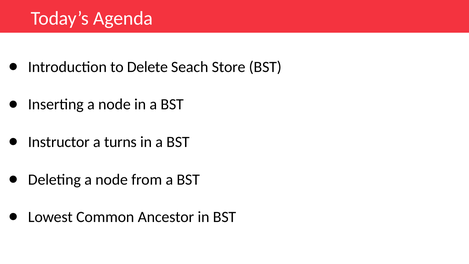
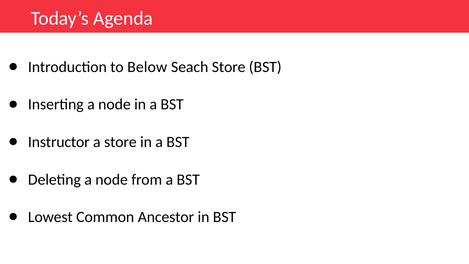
Delete: Delete -> Below (147, 67)
a turns: turns -> store (120, 142)
